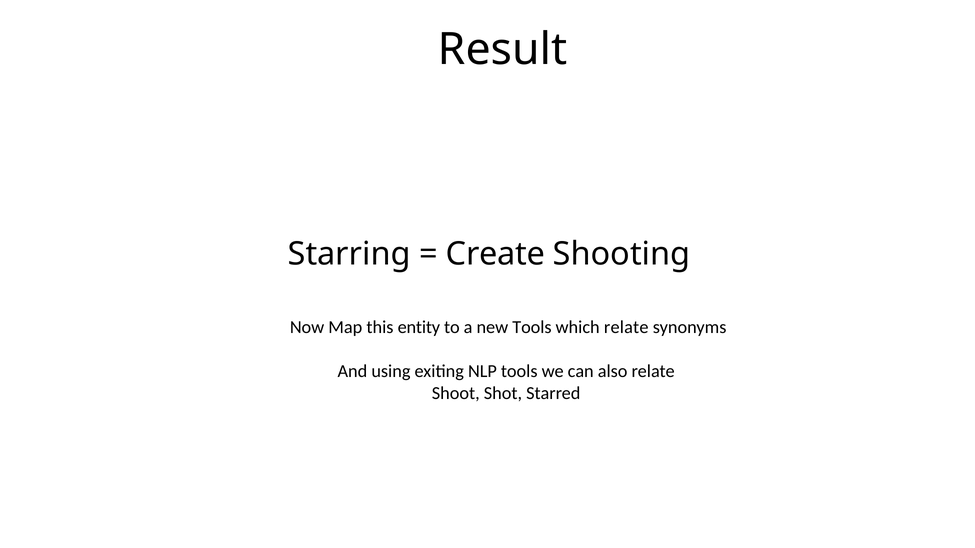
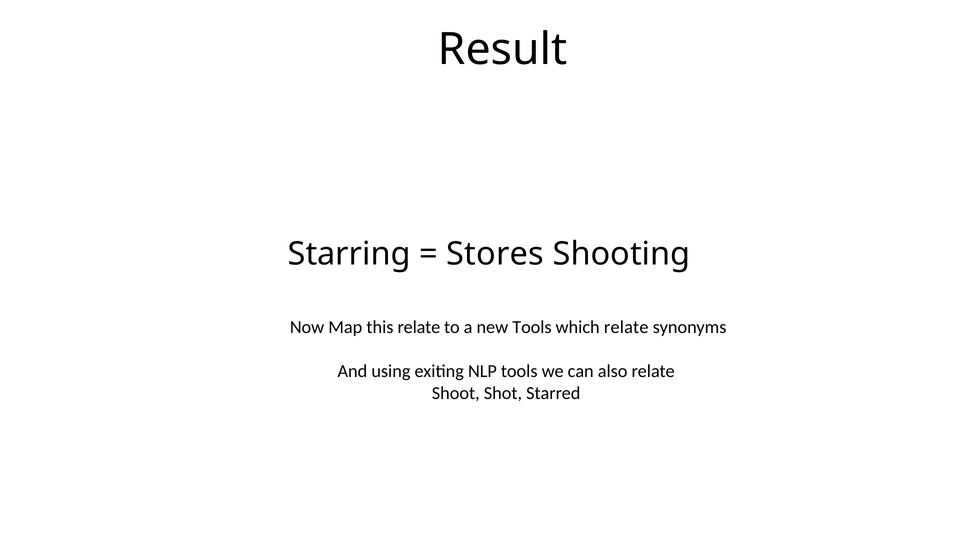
Create: Create -> Stores (495, 254)
this entity: entity -> relate (419, 328)
